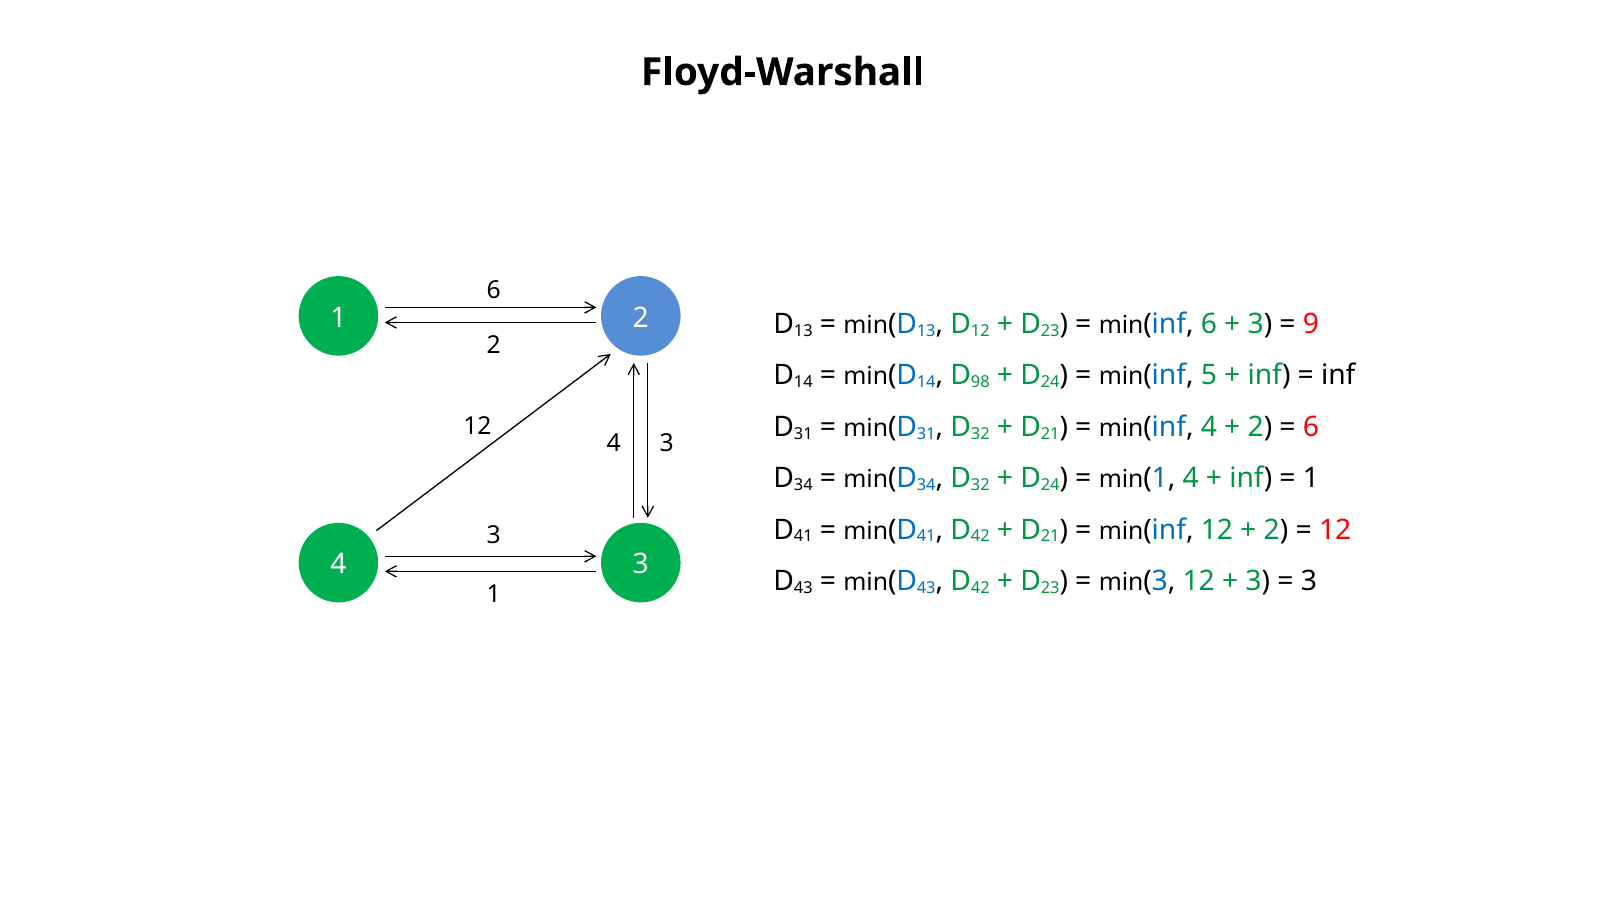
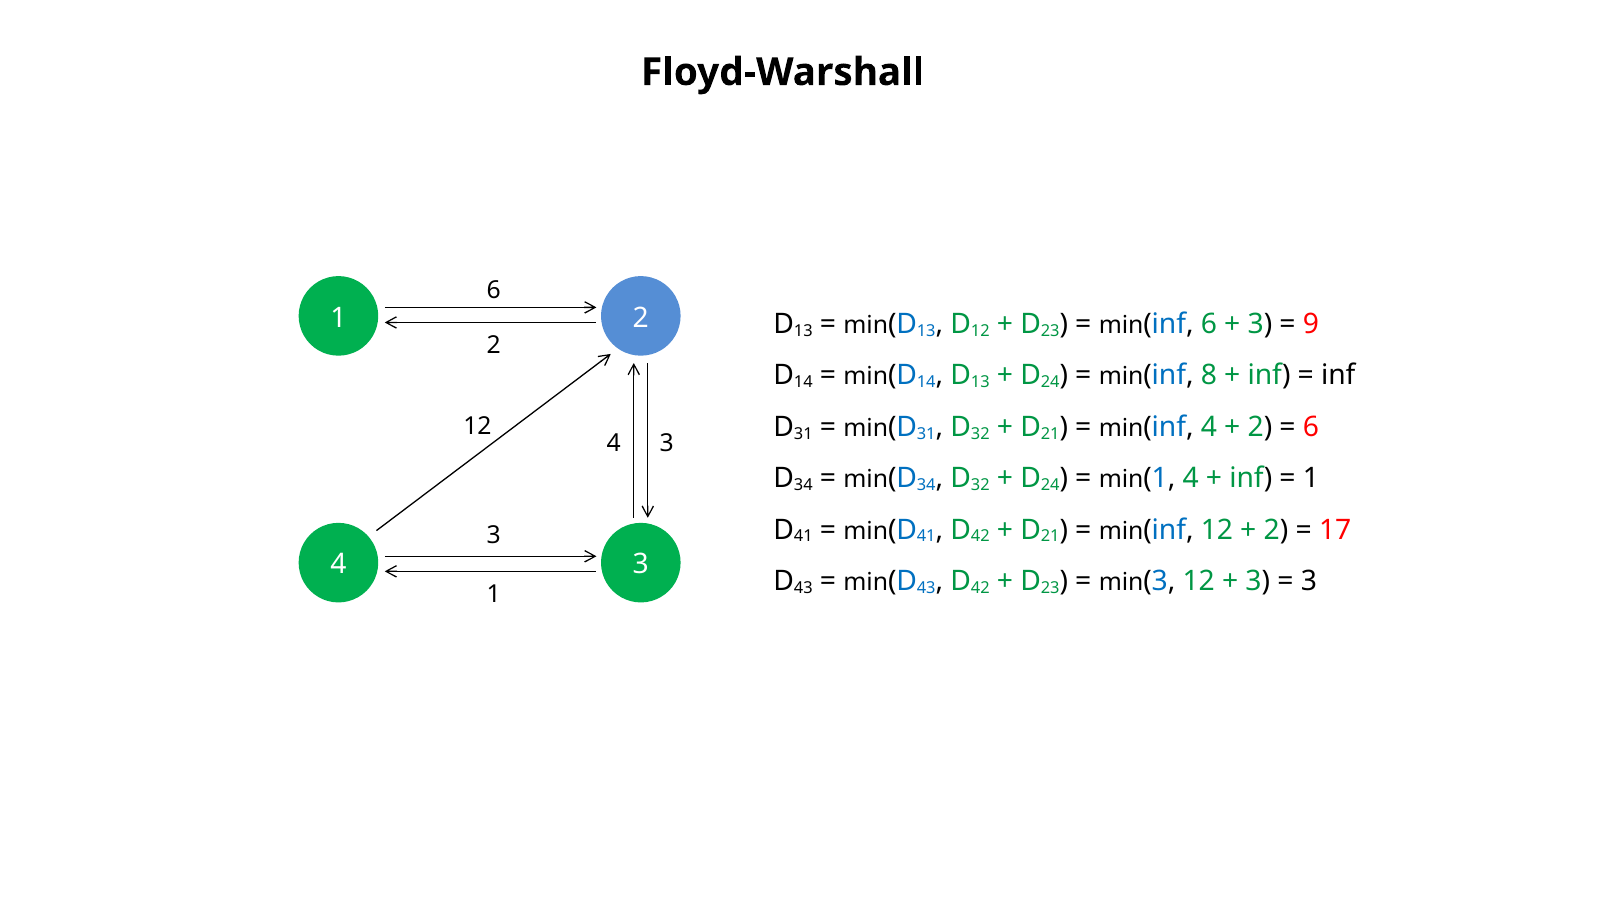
98: 98 -> 13 (980, 382)
5: 5 -> 8 (1209, 376)
12: 12 -> 17 (1335, 530)
